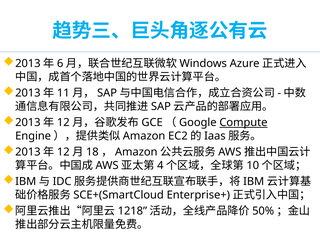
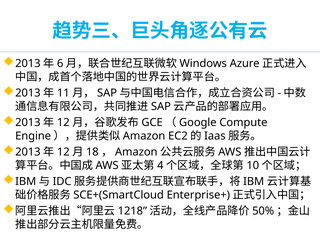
Compute underline: present -> none (243, 123)
